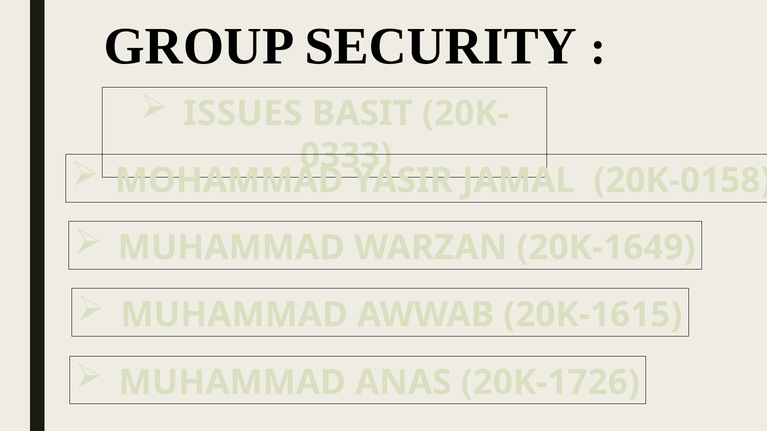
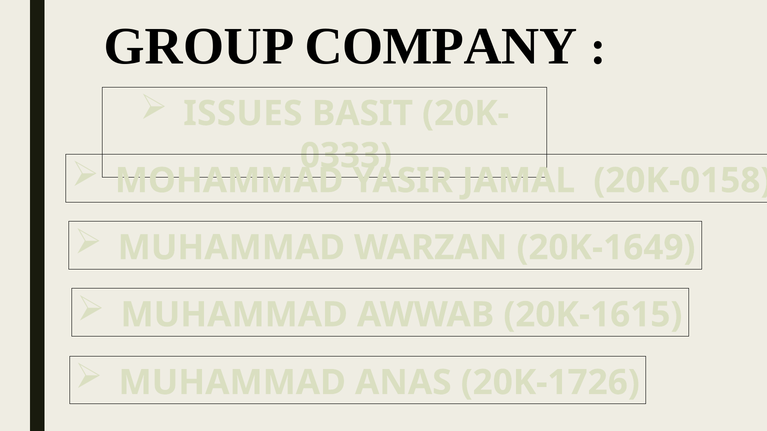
SECURITY: SECURITY -> COMPANY (441, 47)
